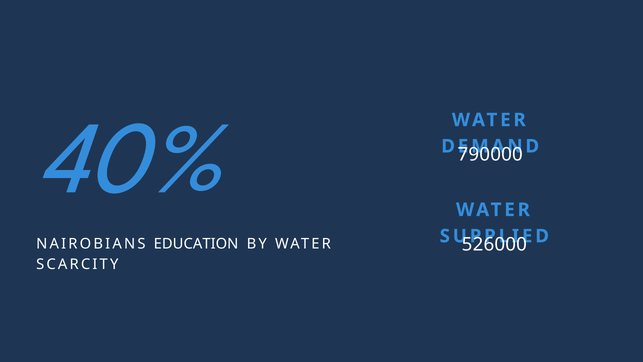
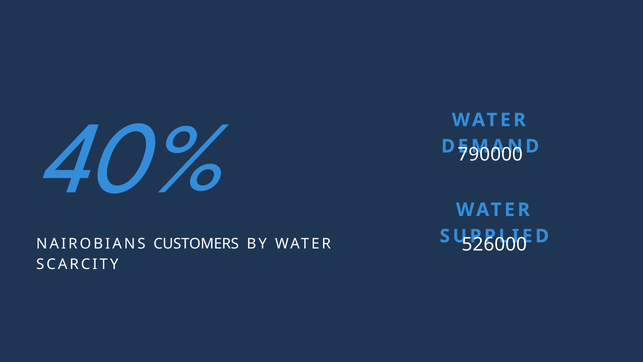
EDUCATION: EDUCATION -> CUSTOMERS (196, 244)
